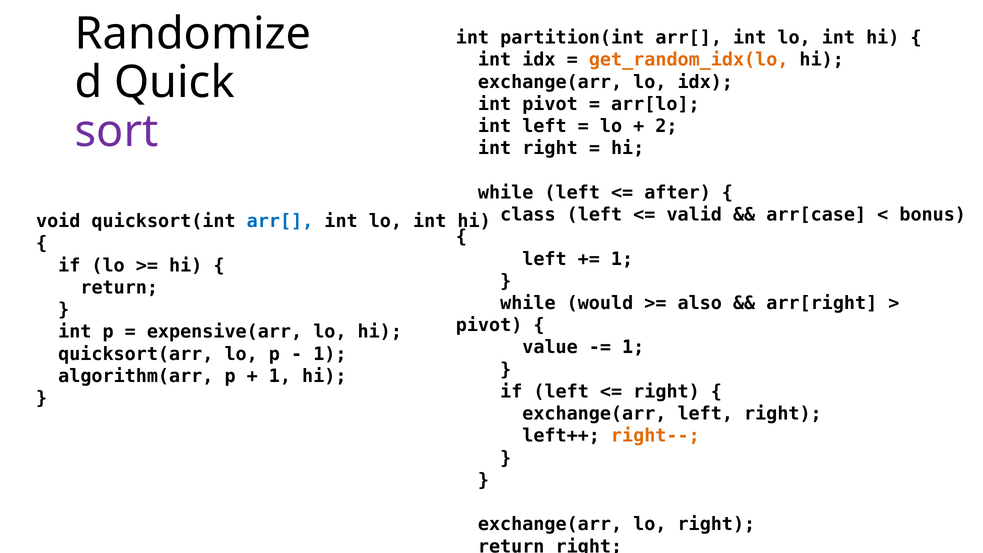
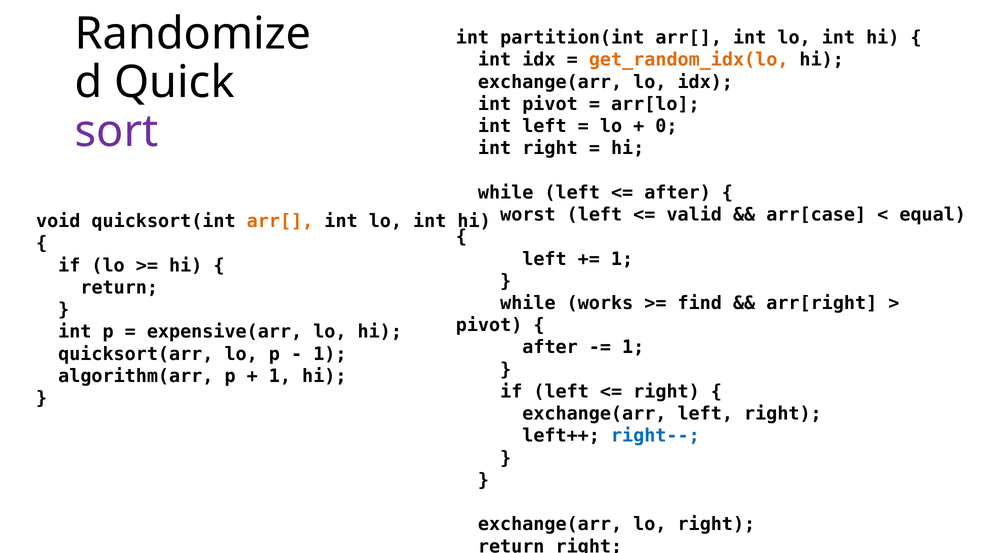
2: 2 -> 0 (666, 126)
class: class -> worst (528, 215)
bonus: bonus -> equal (933, 215)
arr[ colour: blue -> orange (280, 221)
would: would -> works (600, 303)
also: also -> find (700, 303)
value: value -> after (550, 347)
right-- colour: orange -> blue (655, 436)
